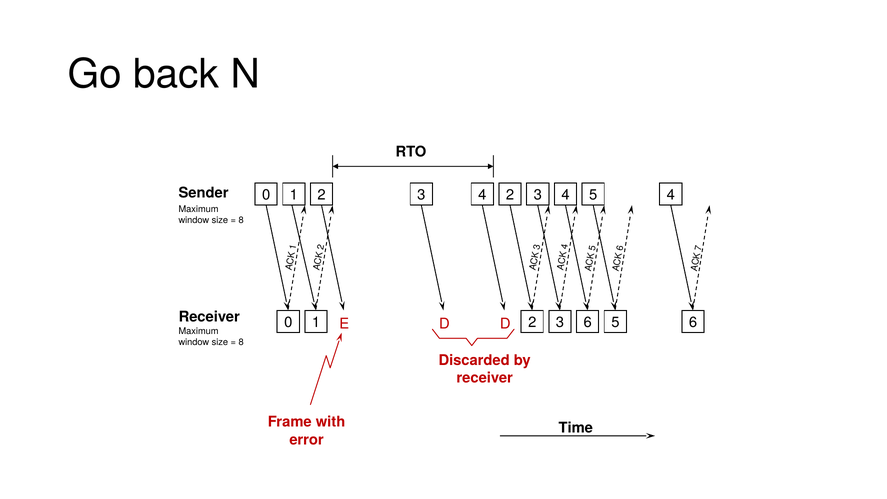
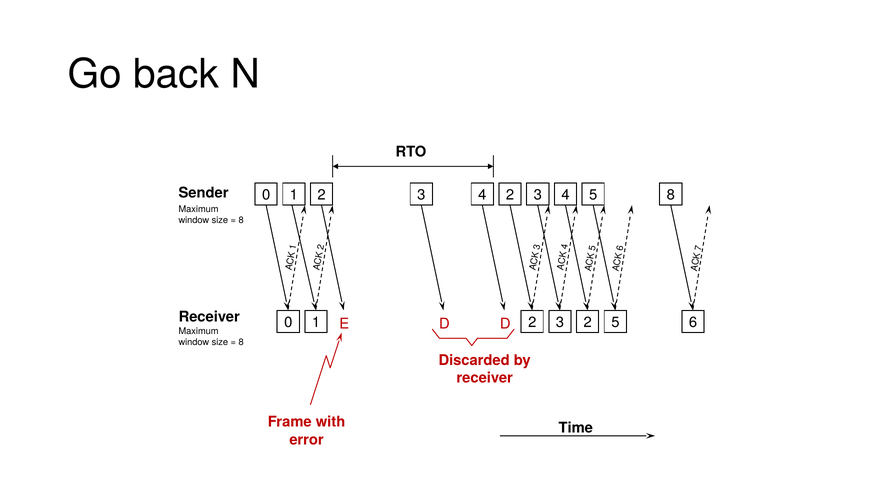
5 4: 4 -> 8 (671, 195)
6: 6 -> 2 (588, 323)
